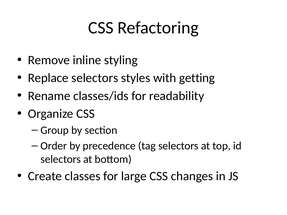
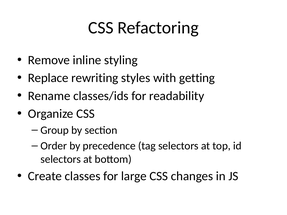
Replace selectors: selectors -> rewriting (95, 78)
